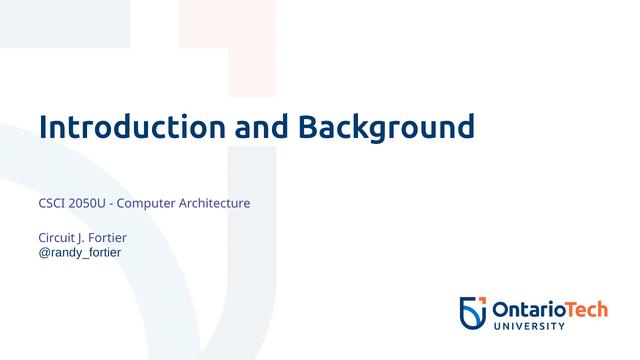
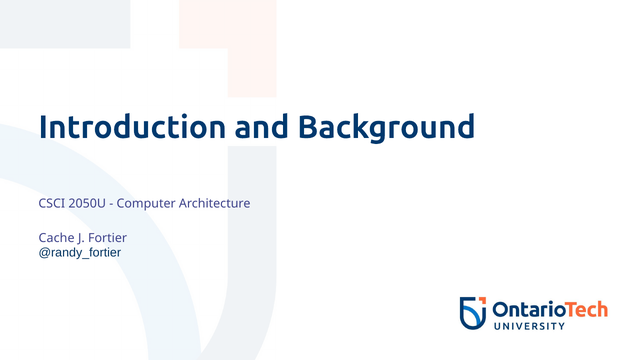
Circuit: Circuit -> Cache (57, 238)
